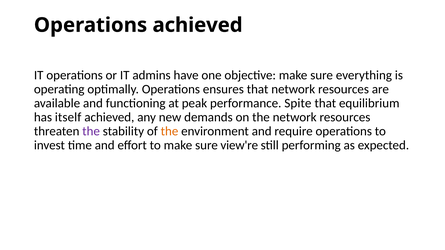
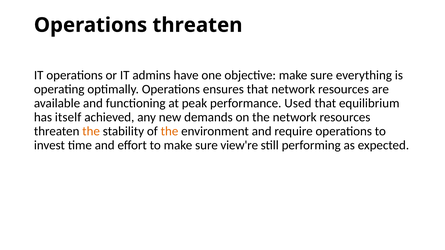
Operations achieved: achieved -> threaten (197, 25)
Spite: Spite -> Used (298, 103)
the colour: purple -> orange (91, 131)
